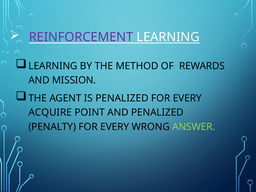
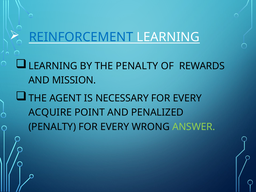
REINFORCEMENT colour: purple -> blue (81, 37)
THE METHOD: METHOD -> PENALTY (137, 66)
IS PENALIZED: PENALIZED -> NECESSARY (122, 98)
